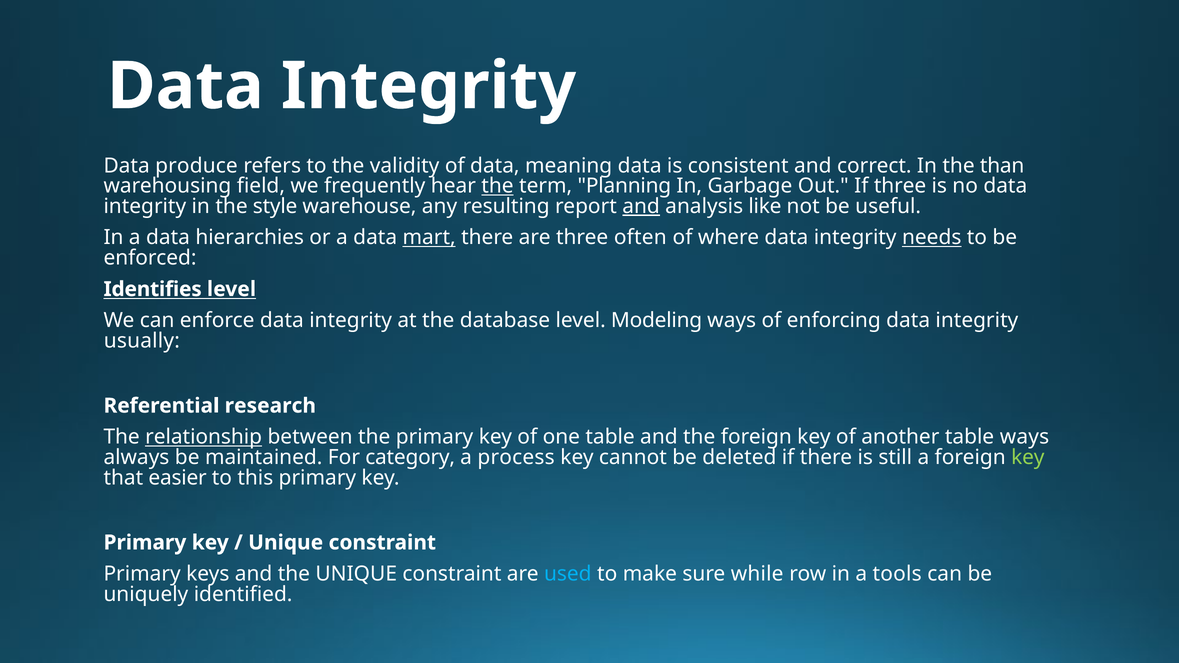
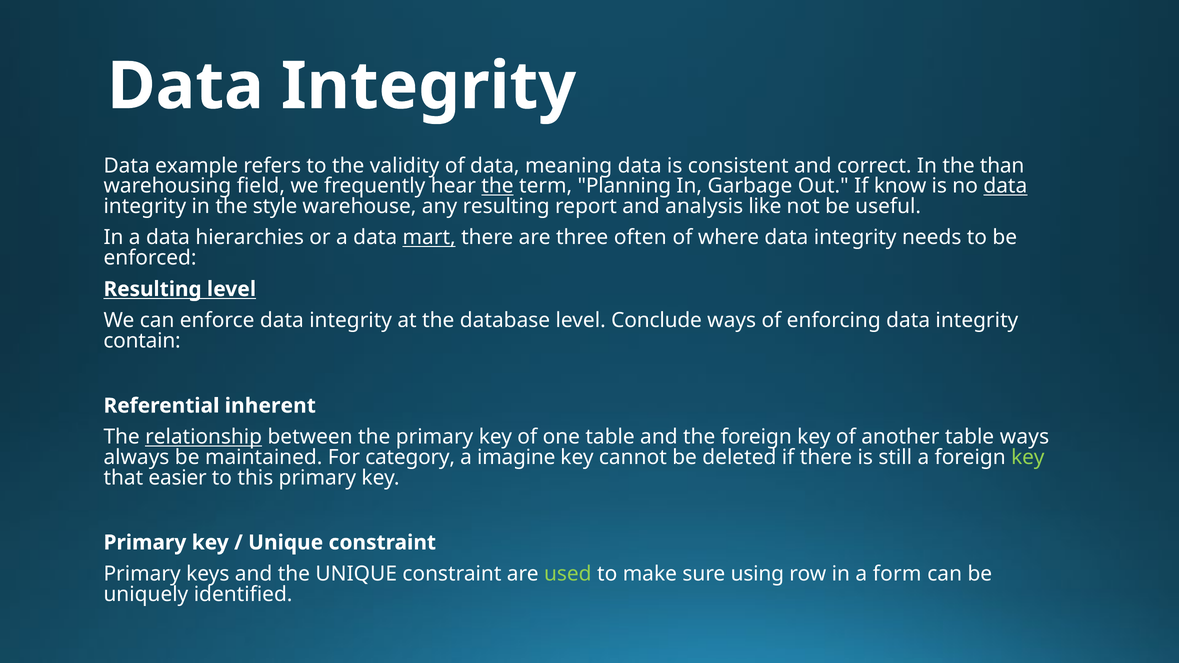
produce: produce -> example (197, 166)
If three: three -> know (900, 186)
data underline: none -> present (1005, 186)
and underline: present -> none (641, 206)
needs underline: present -> none (932, 238)
Identifies: Identifies -> Resulting (153, 289)
Modeling: Modeling -> Conclude (657, 321)
usually: usually -> contain (142, 341)
research: research -> inherent (270, 406)
process: process -> imagine (516, 457)
used colour: light blue -> light green (568, 574)
while: while -> using (757, 574)
tools: tools -> form (897, 574)
